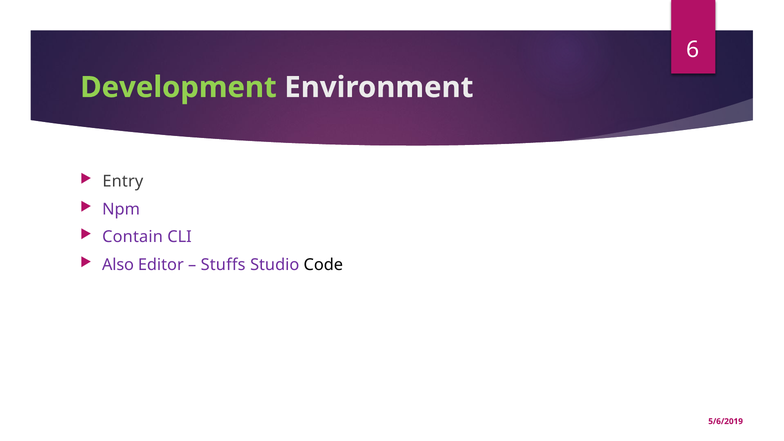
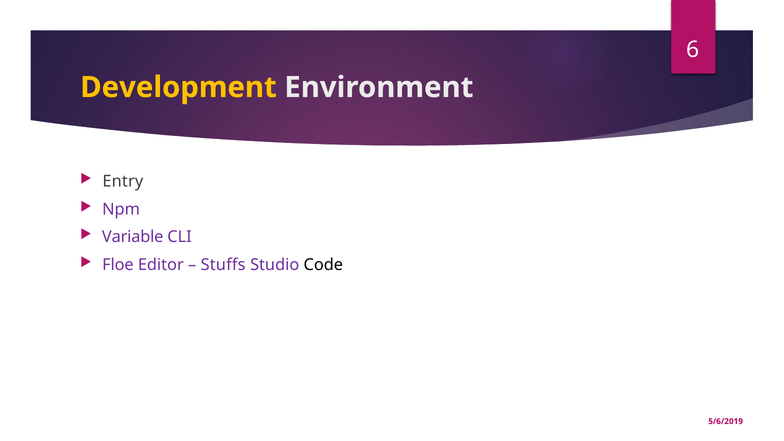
Development colour: light green -> yellow (178, 87)
Contain: Contain -> Variable (133, 237)
Also: Also -> Floe (118, 265)
